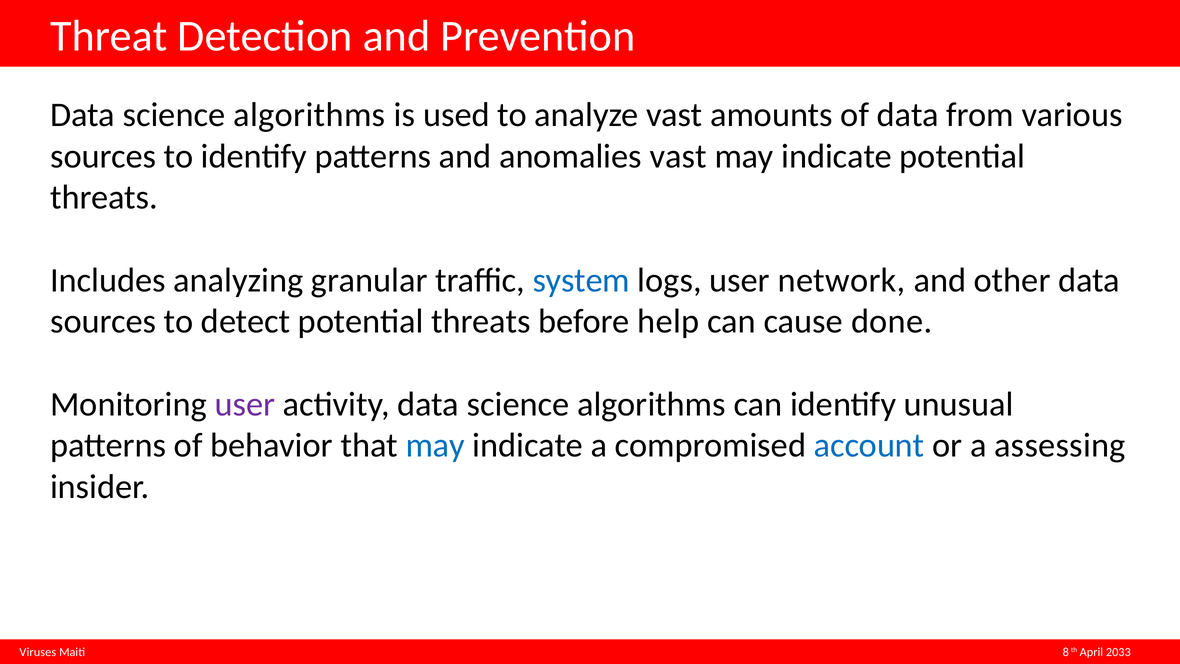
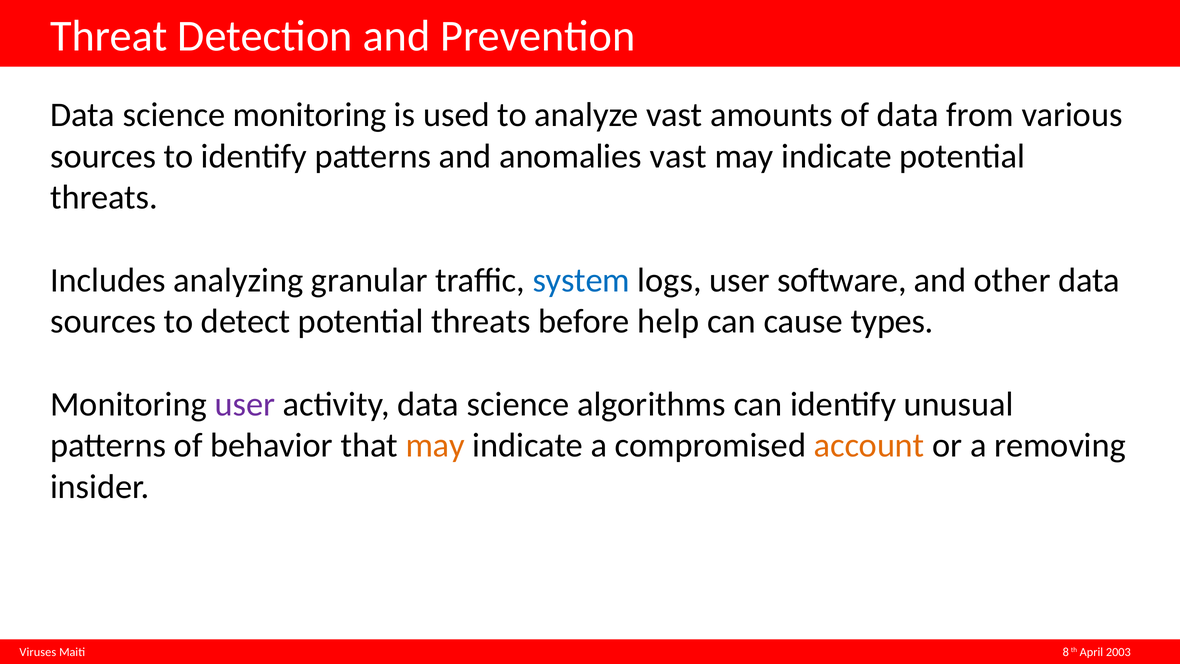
algorithms: algorithms -> monitoring (310, 115)
network: network -> software (842, 280)
done: done -> types (892, 321)
may colour: blue -> orange (435, 445)
account colour: blue -> orange (869, 445)
assessing: assessing -> removing (1060, 445)
2033: 2033 -> 2003 (1118, 652)
